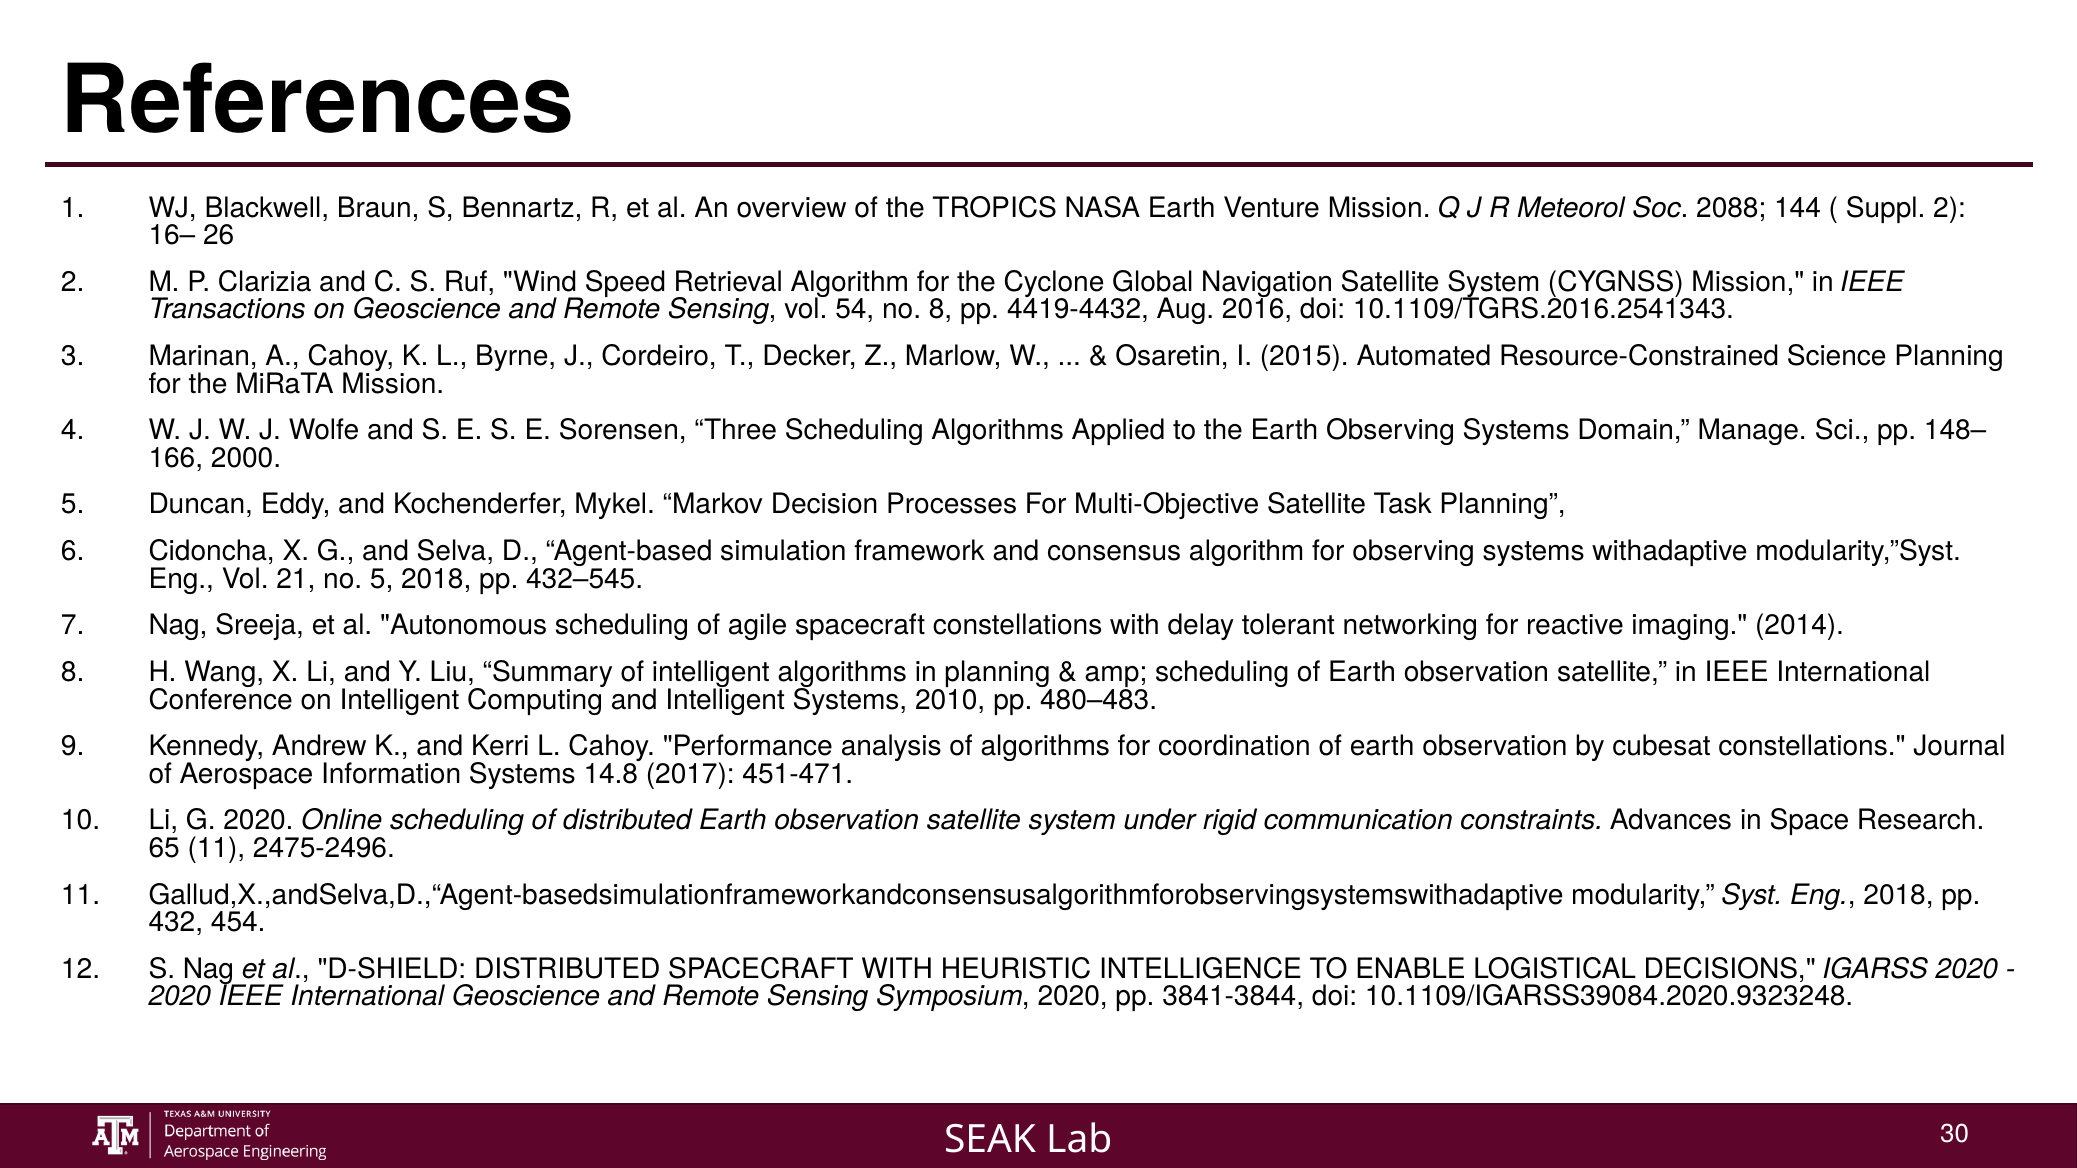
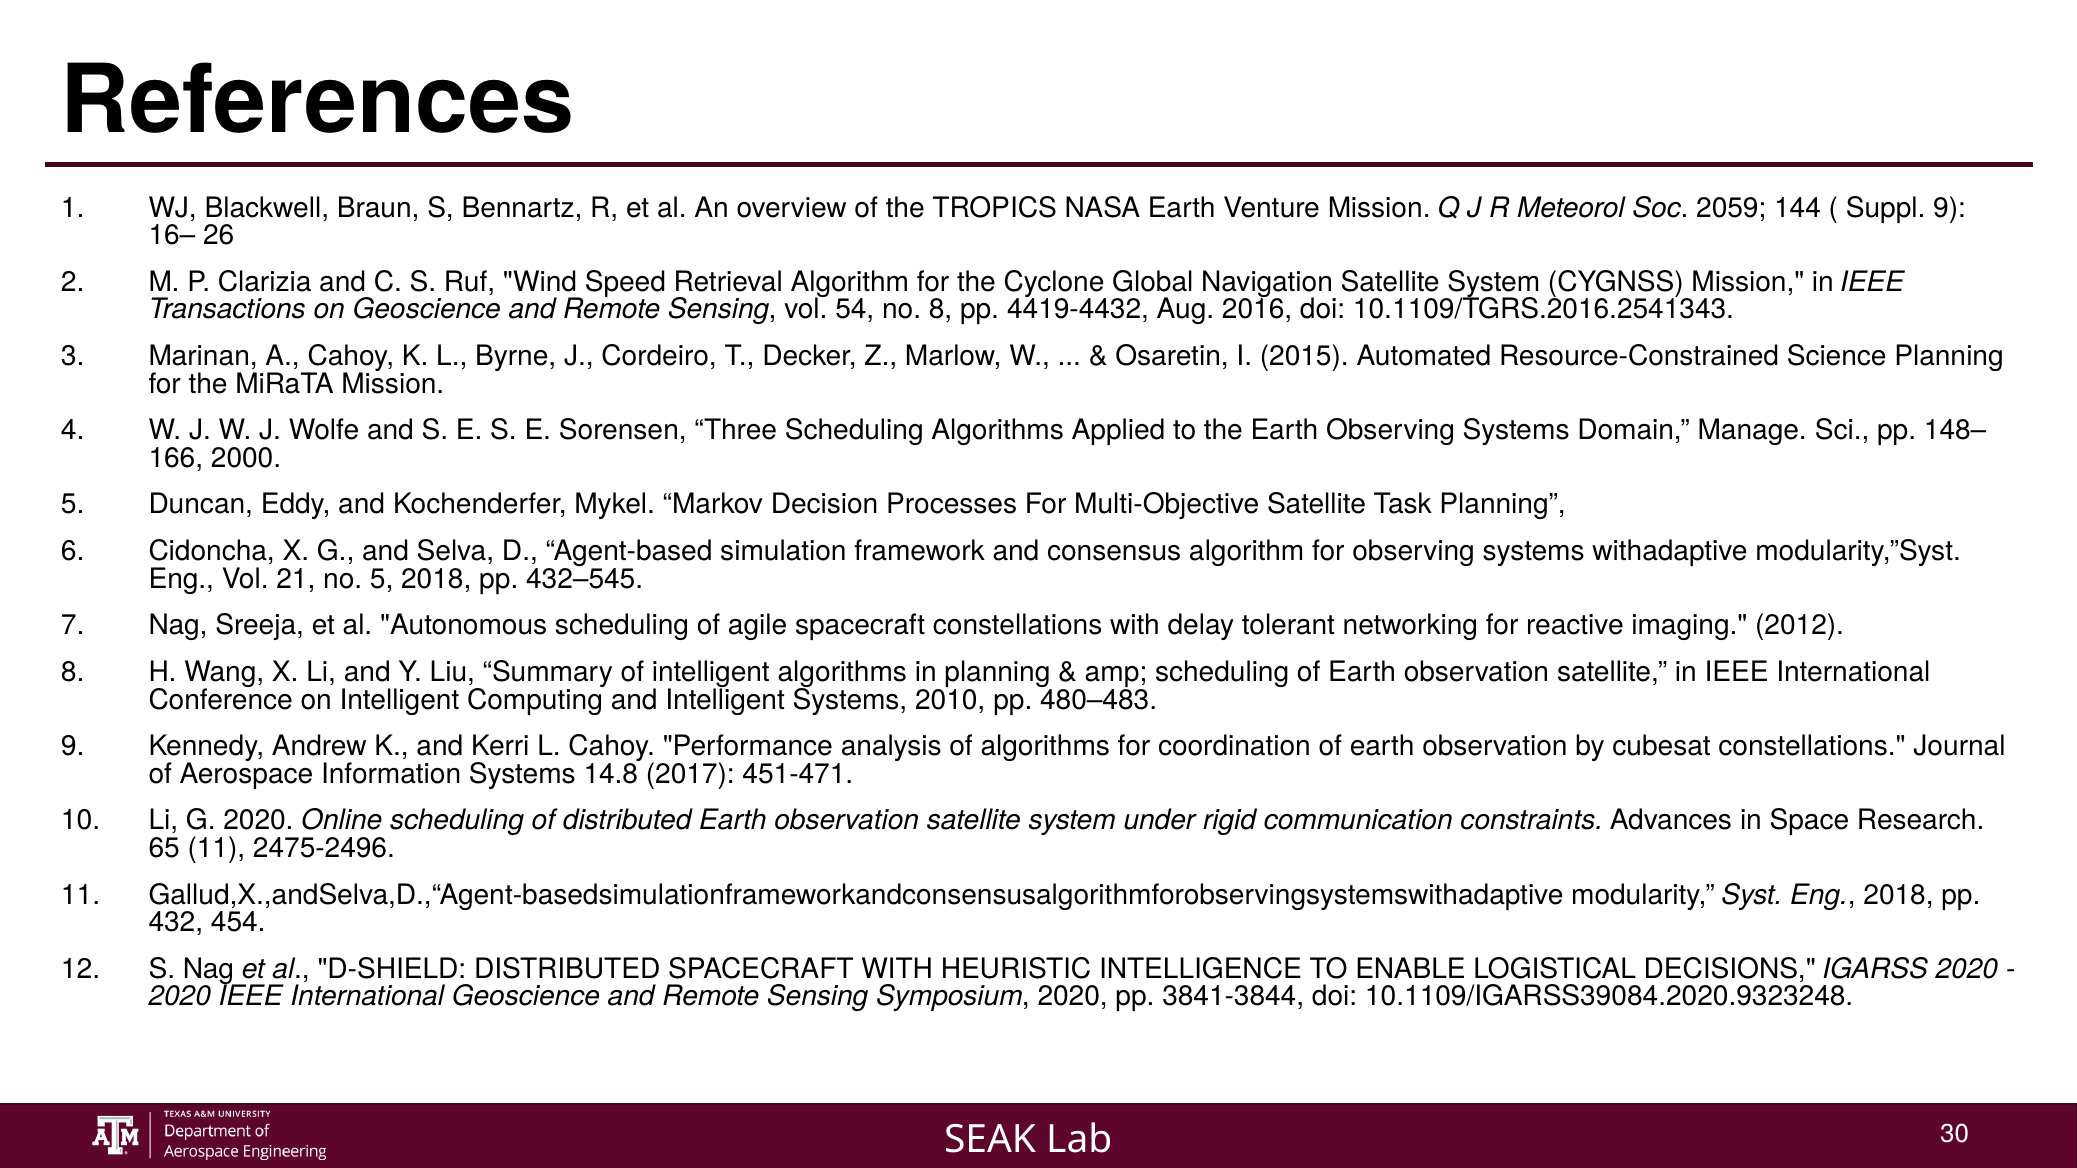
2088: 2088 -> 2059 (1731, 208)
Suppl 2: 2 -> 9 (1950, 208)
2014: 2014 -> 2012 (1800, 626)
